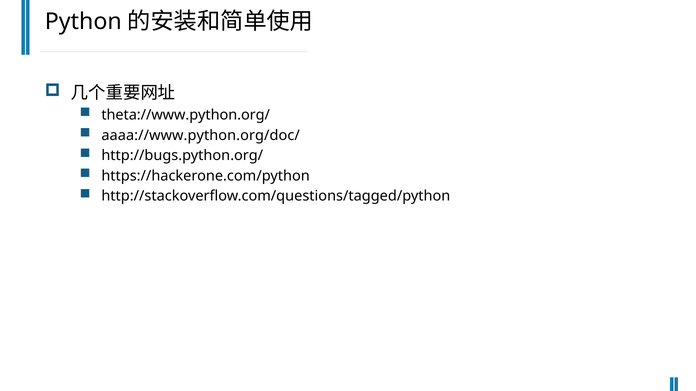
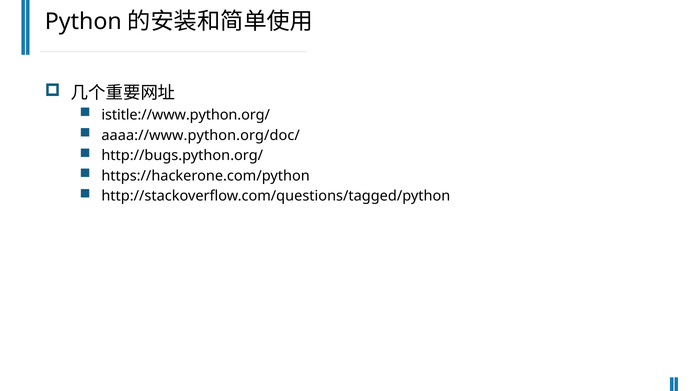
theta://www.python.org/: theta://www.python.org/ -> istitle://www.python.org/ (186, 115)
